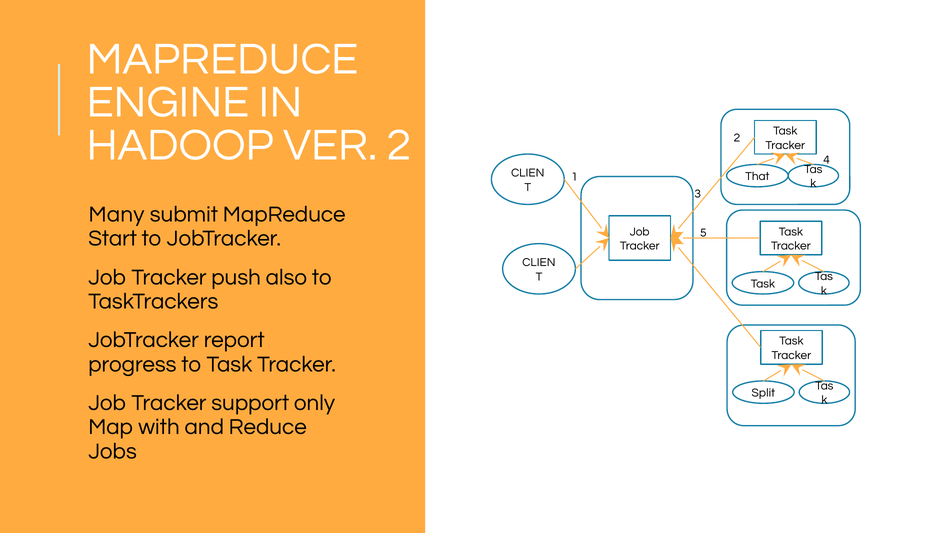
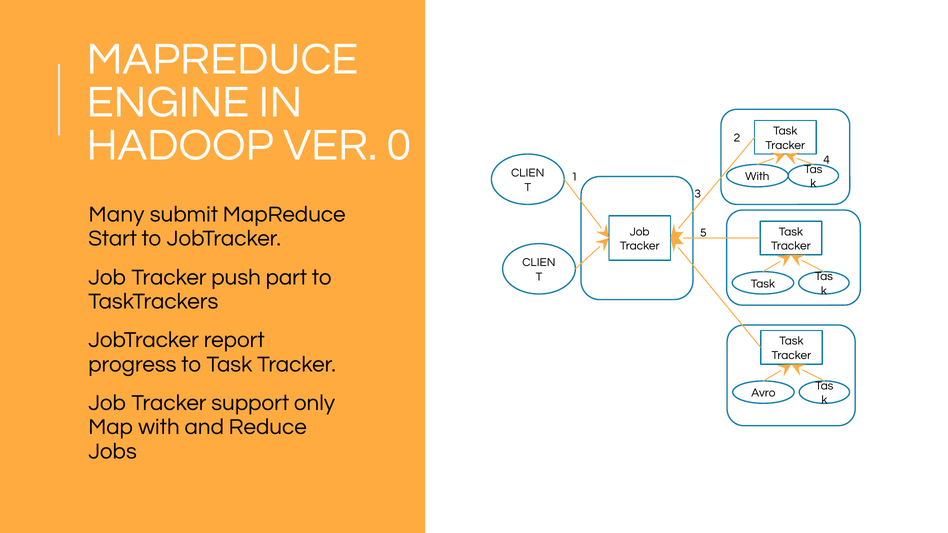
VER 2: 2 -> 0 (399, 145)
That: That -> With (757, 177)
also: also -> part (286, 277)
Split: Split -> Avro (763, 393)
